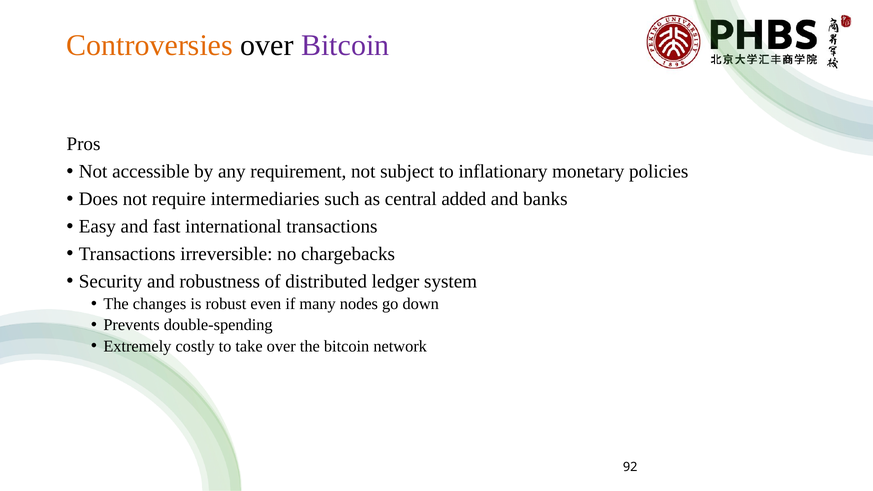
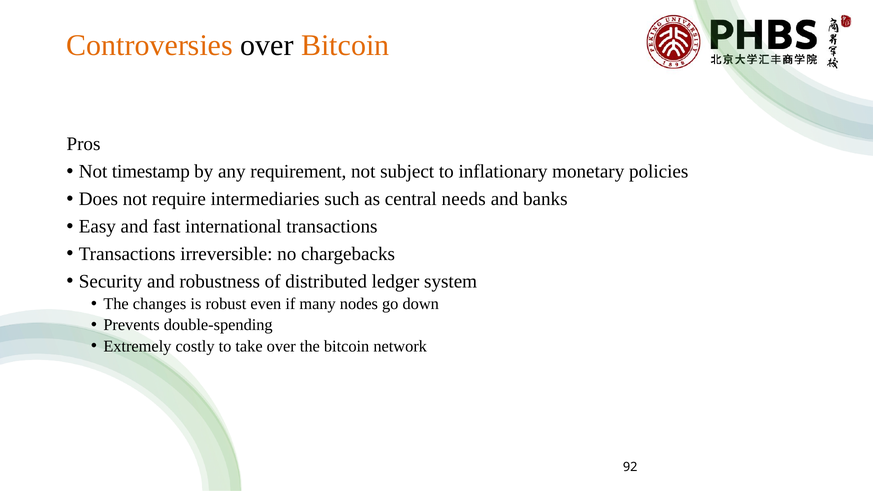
Bitcoin colour: purple -> orange (345, 45)
accessible: accessible -> timestamp (151, 172)
added: added -> needs (464, 199)
